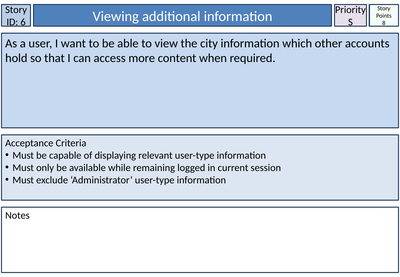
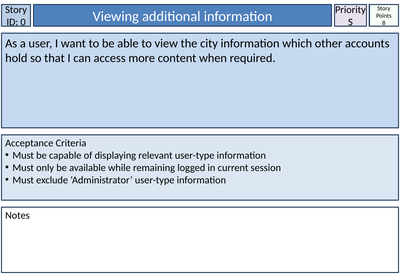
6: 6 -> 0 (23, 22)
